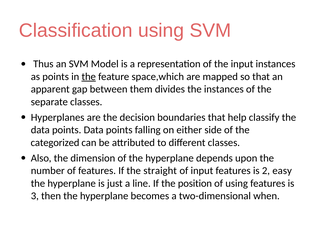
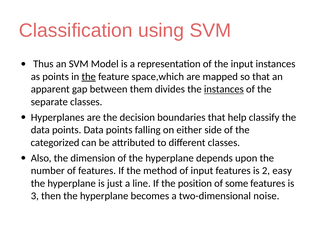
instances underline: none -> present (224, 89)
straight: straight -> method (160, 171)
of using: using -> some (237, 183)
when: when -> noise (266, 196)
